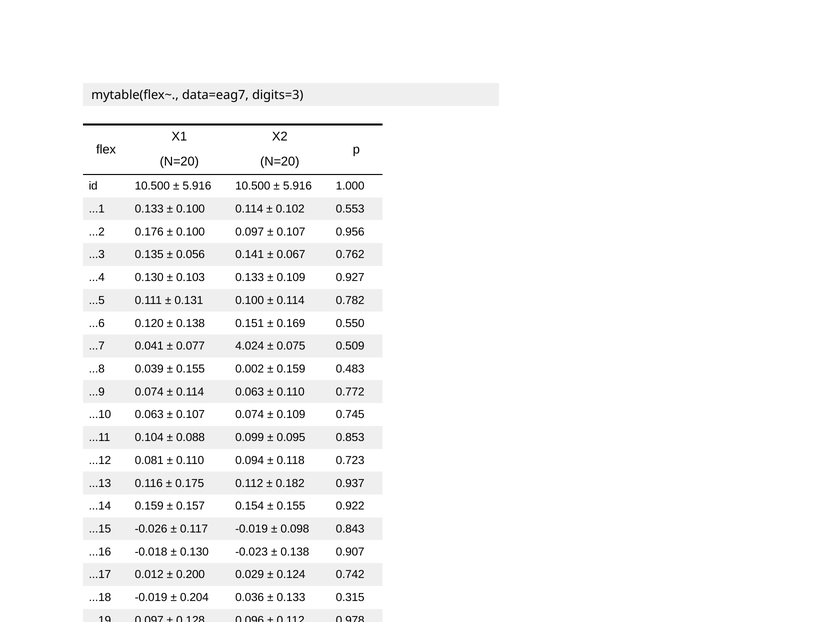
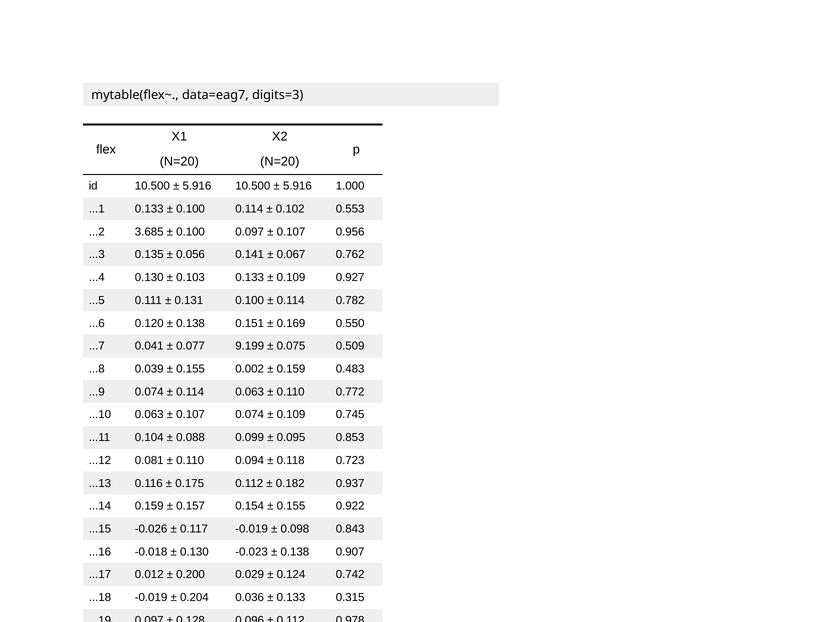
0.176: 0.176 -> 3.685 (149, 232)
4.024: 4.024 -> 9.199 (250, 346)
